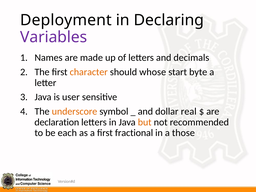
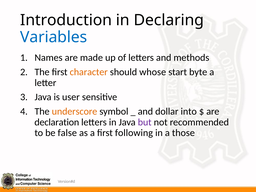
Deployment: Deployment -> Introduction (66, 20)
Variables colour: purple -> blue (54, 37)
decimals: decimals -> methods (191, 58)
real: real -> into (189, 111)
but colour: orange -> purple (145, 122)
each: each -> false (67, 133)
fractional: fractional -> following (134, 133)
